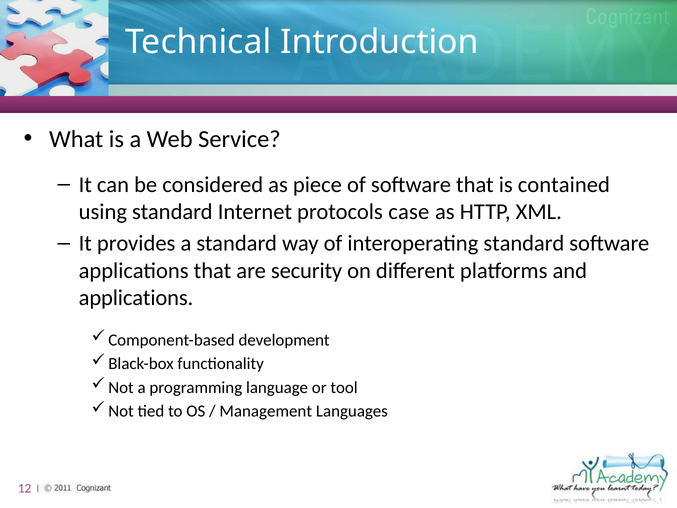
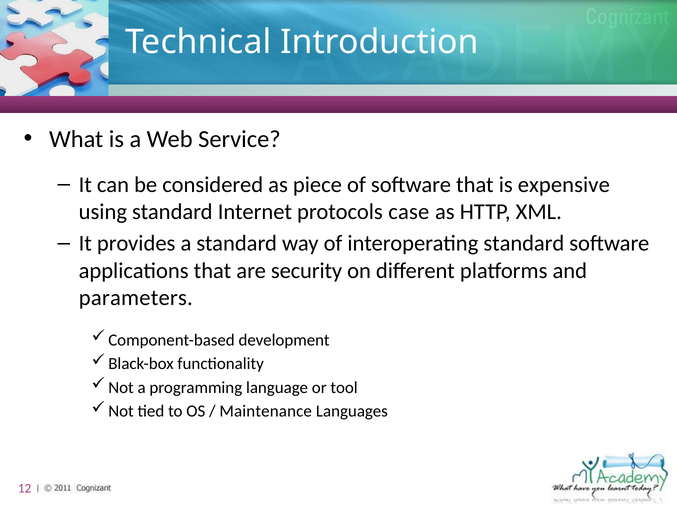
contained: contained -> expensive (564, 185)
applications: applications -> parameters (136, 298)
Management: Management -> Maintenance (266, 411)
